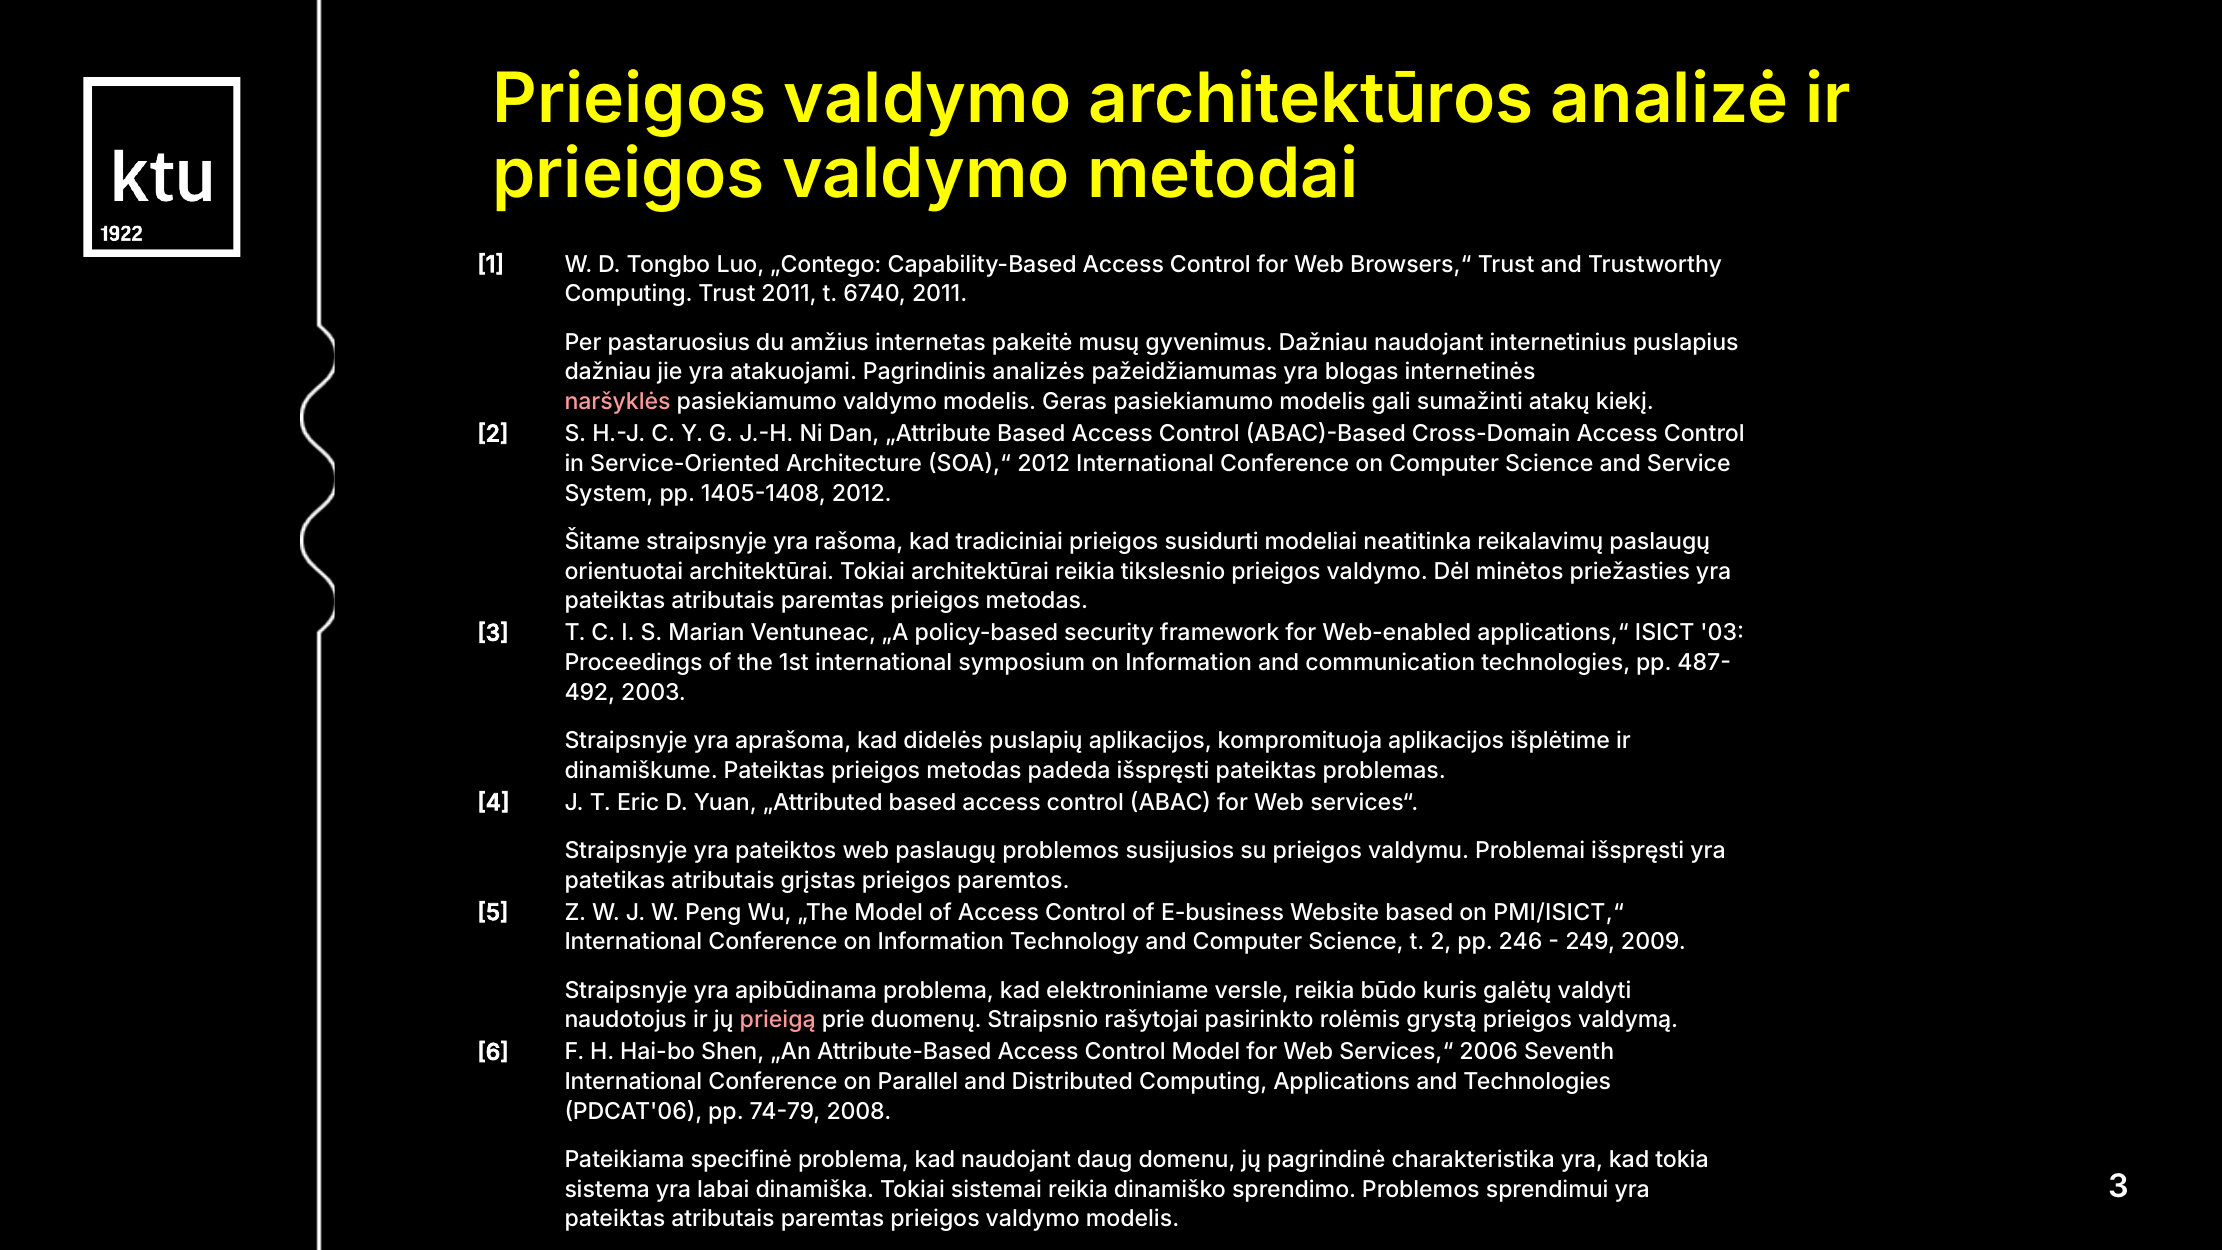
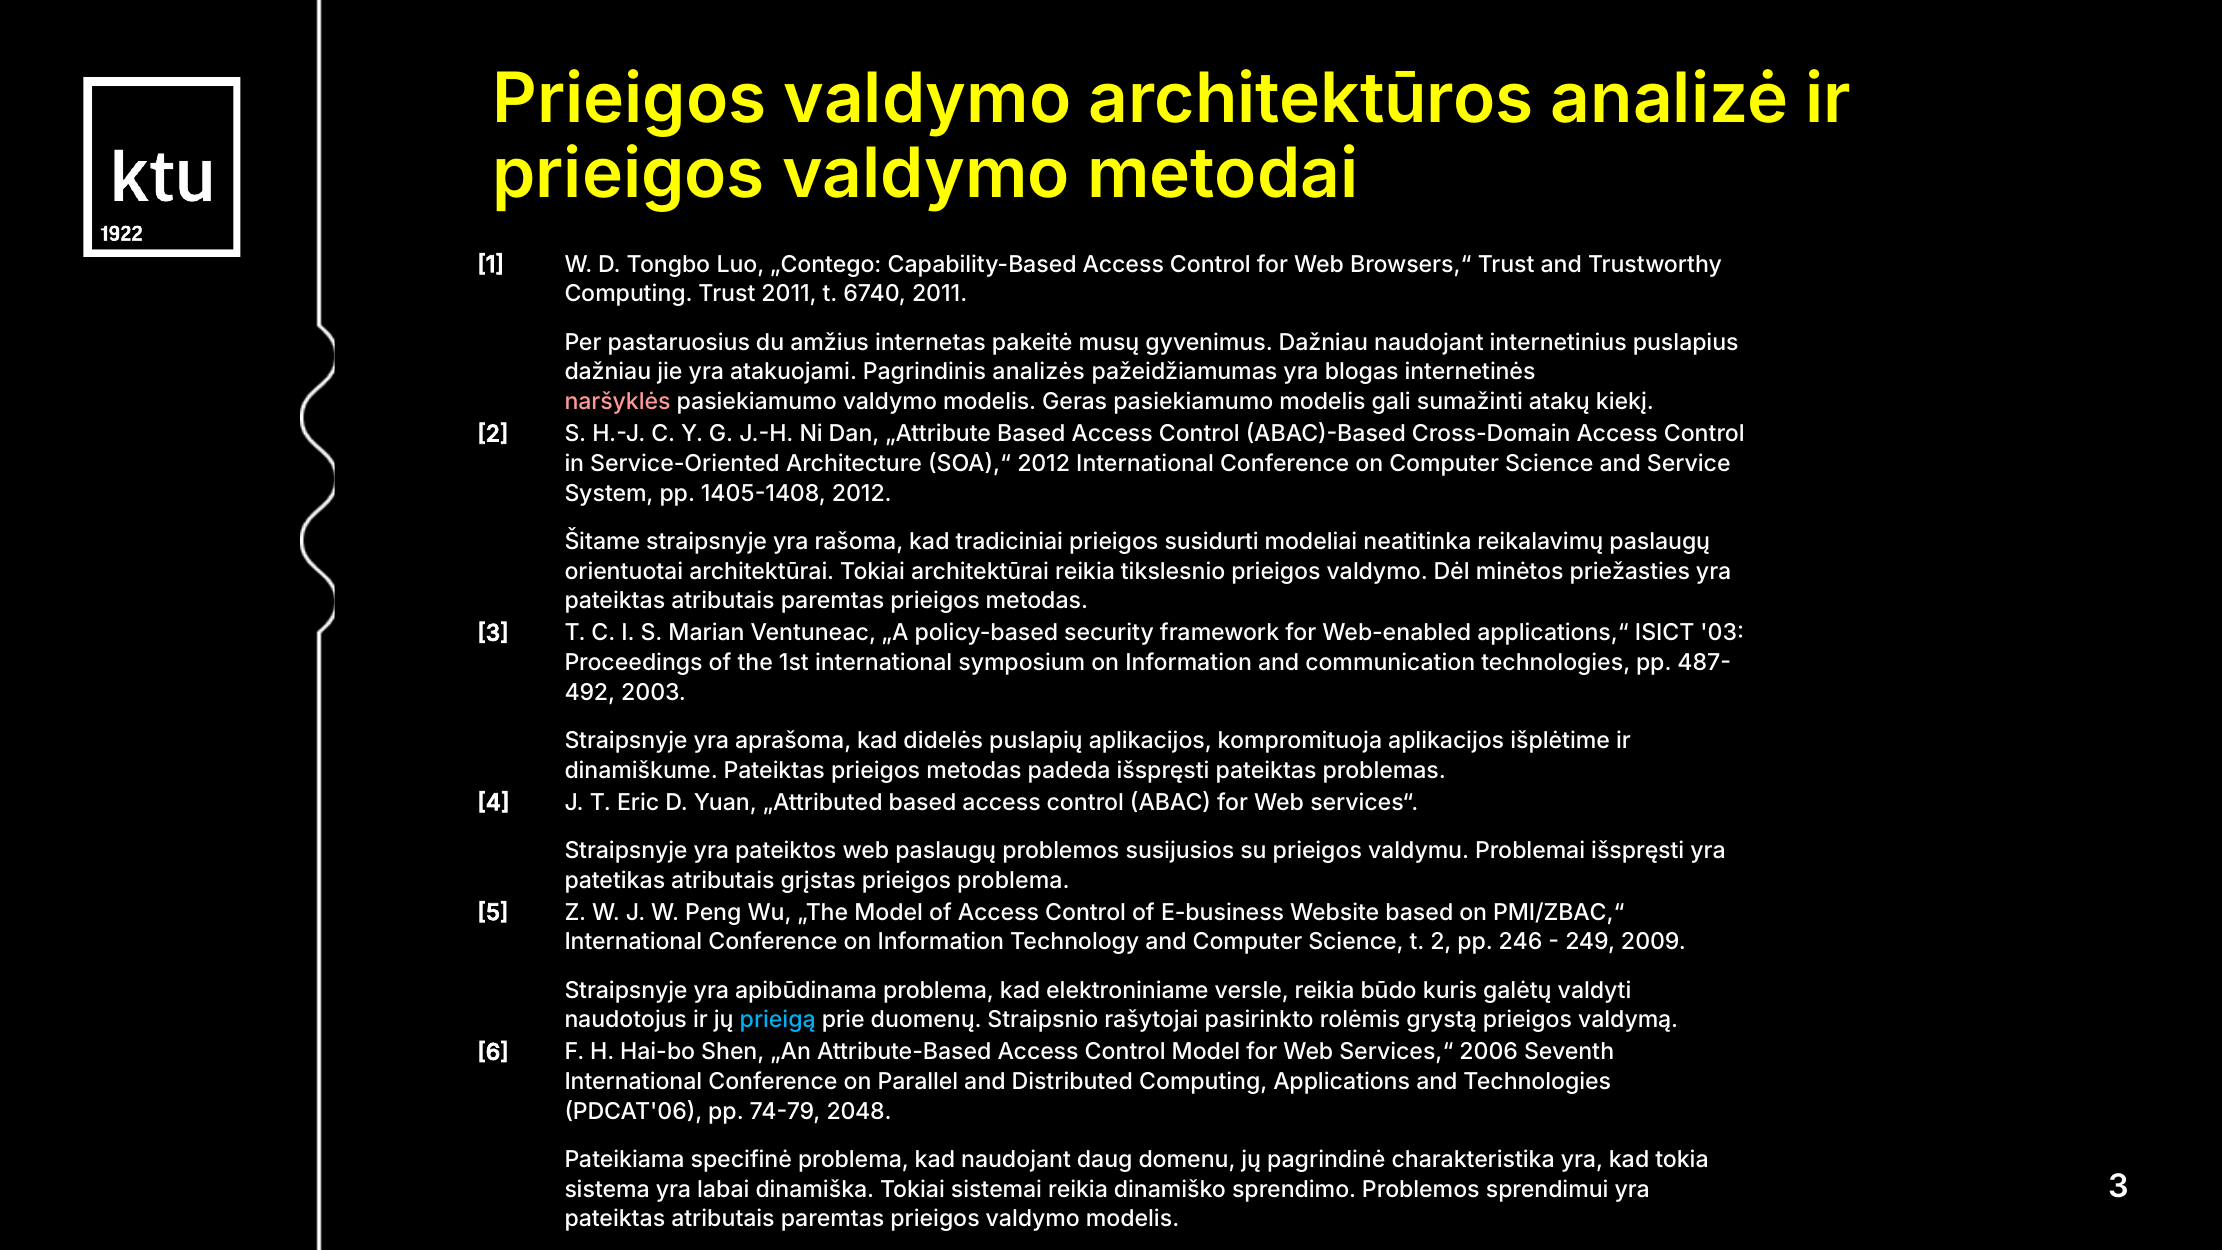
prieigos paremtos: paremtos -> problema (1013, 880)
PMI/ISICT,“: PMI/ISICT,“ -> PMI/ZBAC,“ (1559, 912)
prieigą colour: pink -> light blue (778, 1020)
2008: 2008 -> 2048 (859, 1112)
